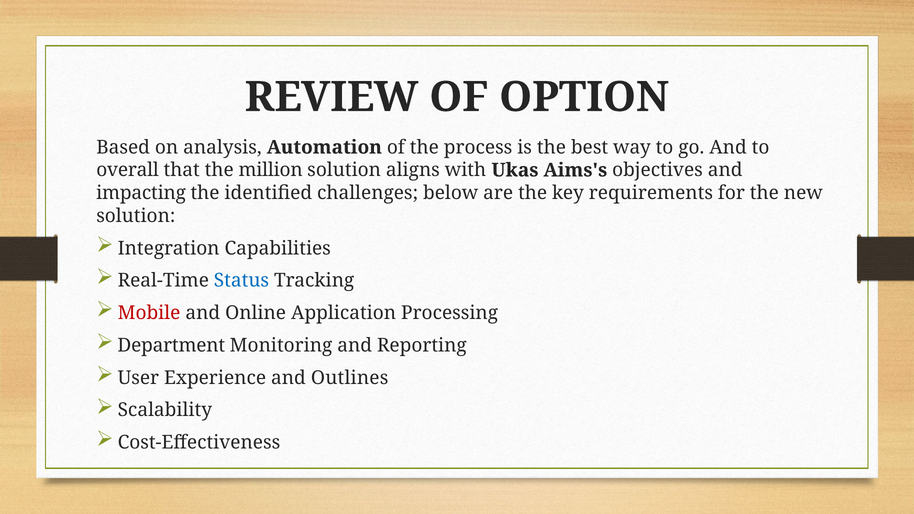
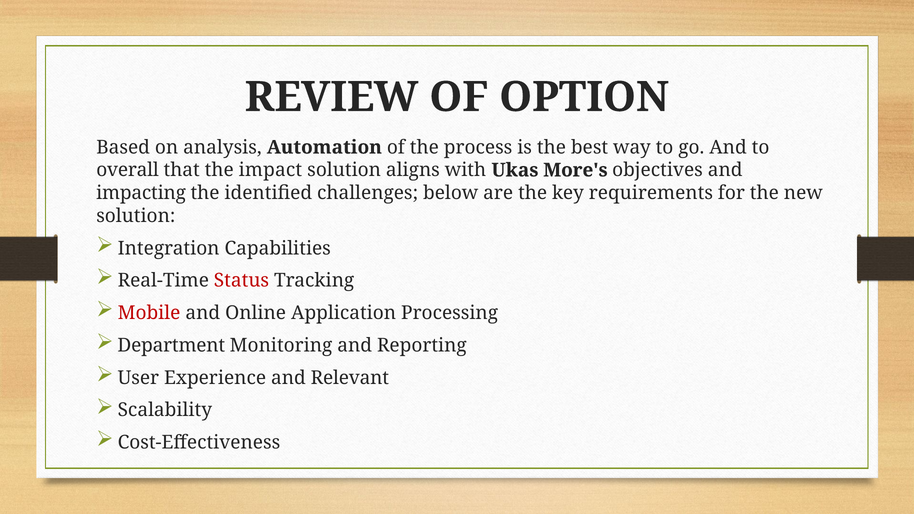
million: million -> impact (270, 170)
Aims's: Aims's -> More's (575, 170)
Status colour: blue -> red (241, 281)
Outlines: Outlines -> Relevant (350, 378)
